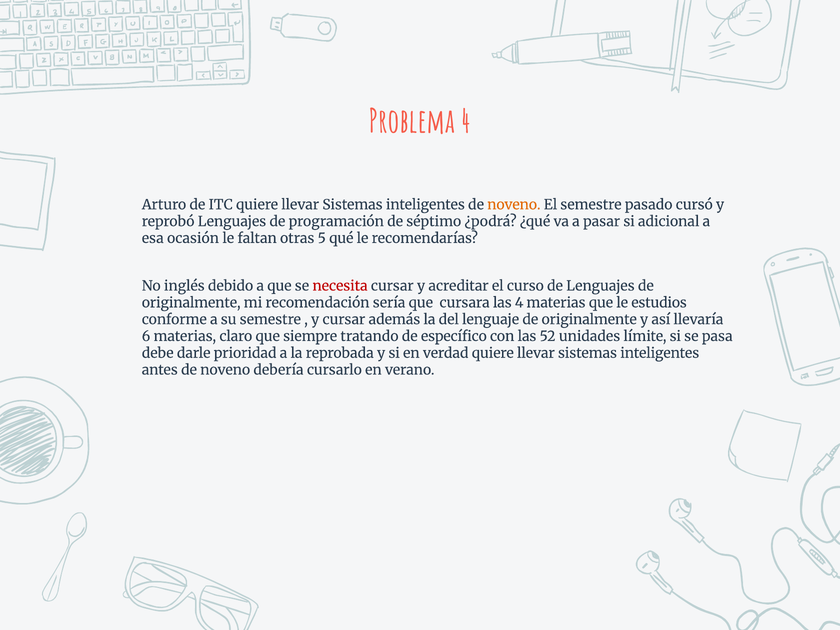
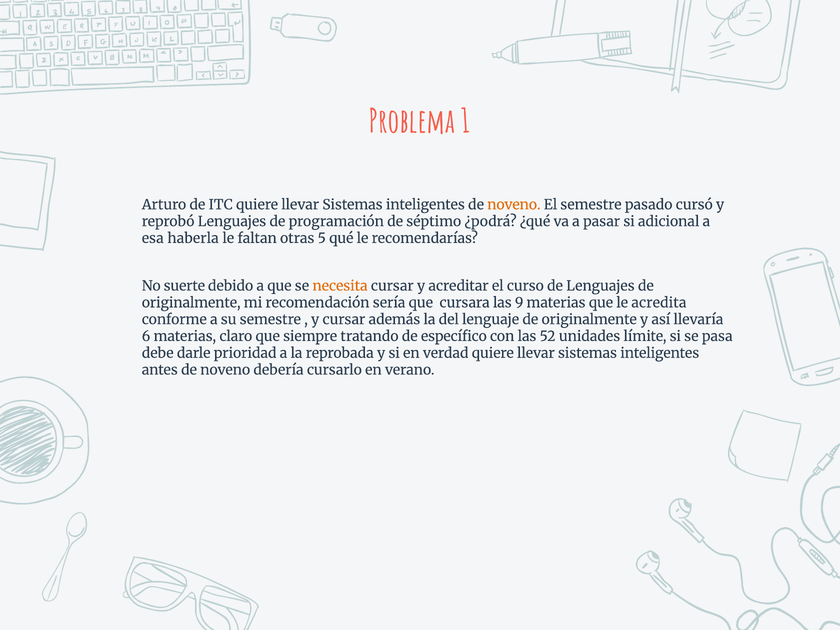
Problema 4: 4 -> 1 (466, 122)
ocasión: ocasión -> haberla (193, 238)
inglés: inglés -> suerte (184, 286)
necesita colour: red -> orange (340, 286)
las 4: 4 -> 9 (519, 303)
estudios: estudios -> acredita (659, 303)
